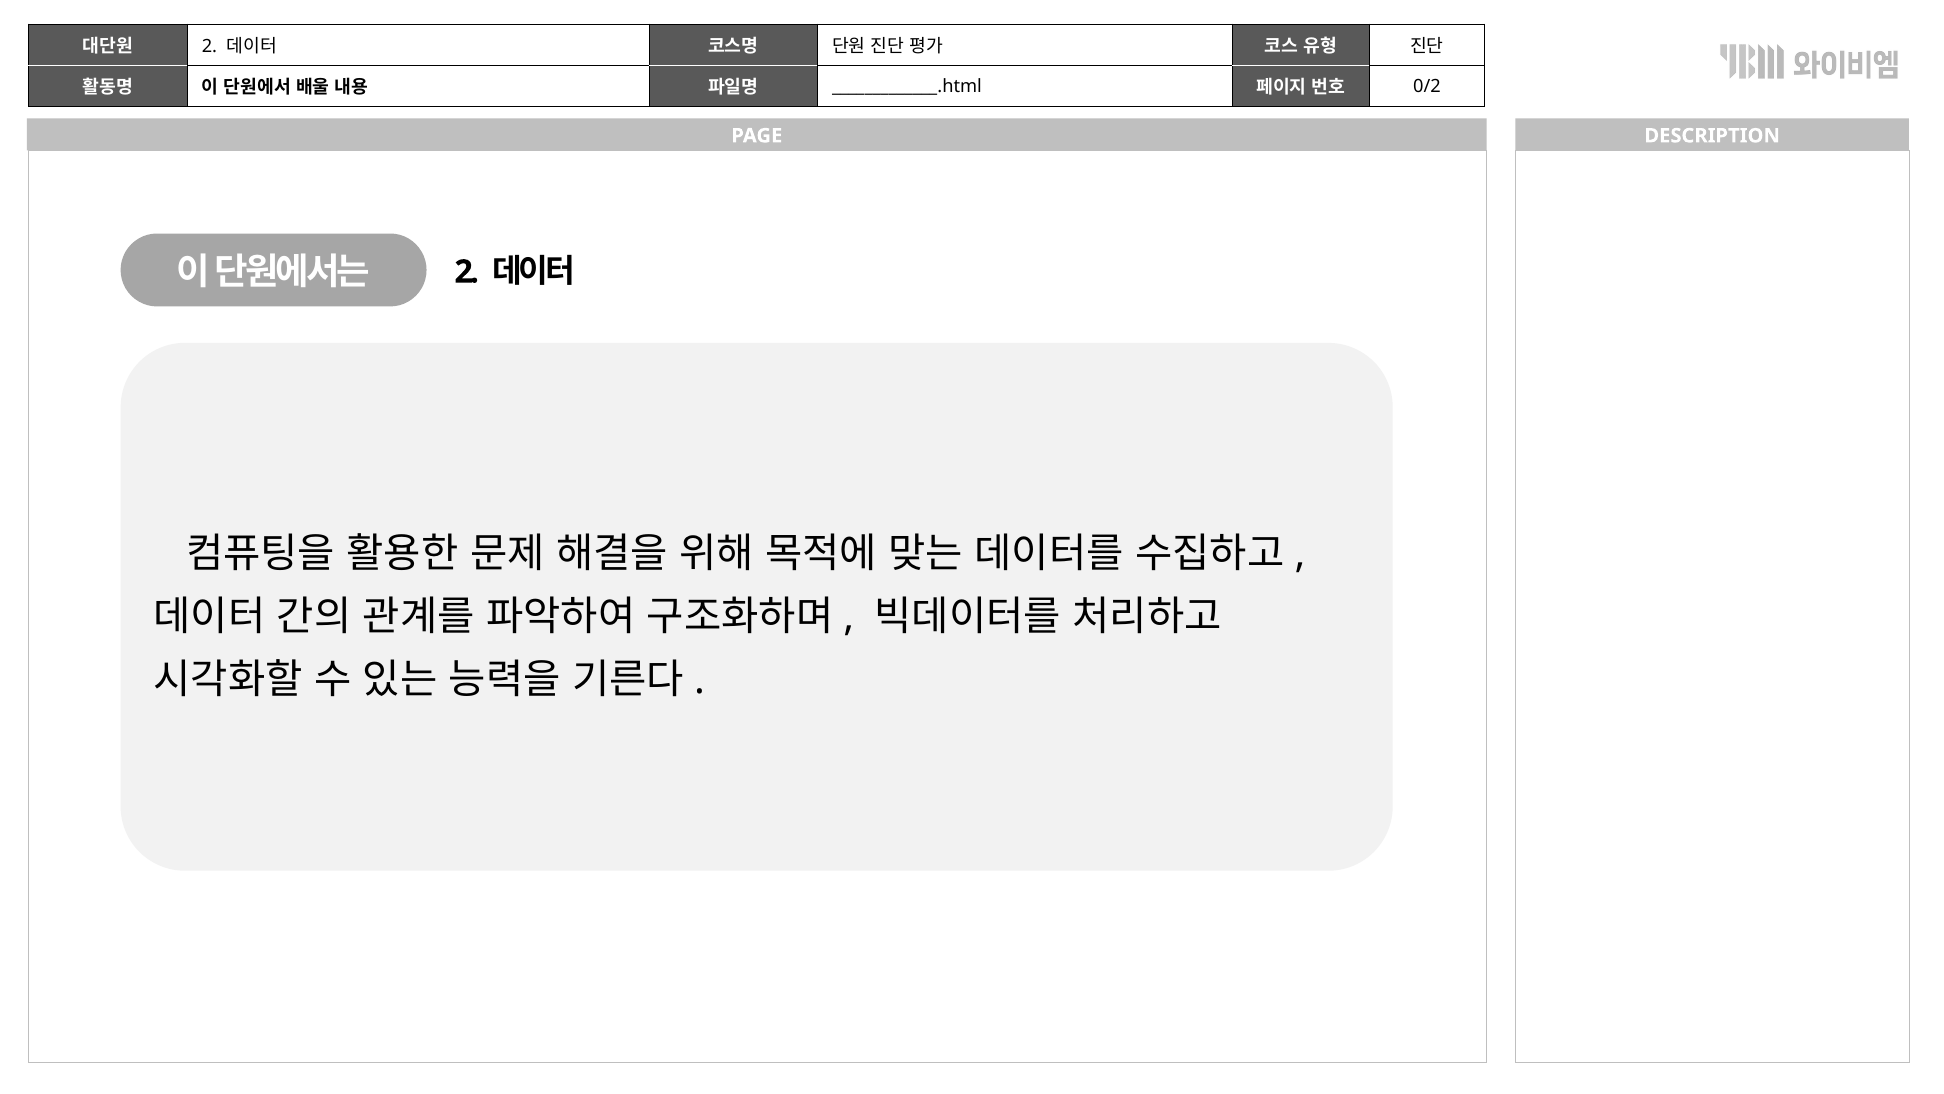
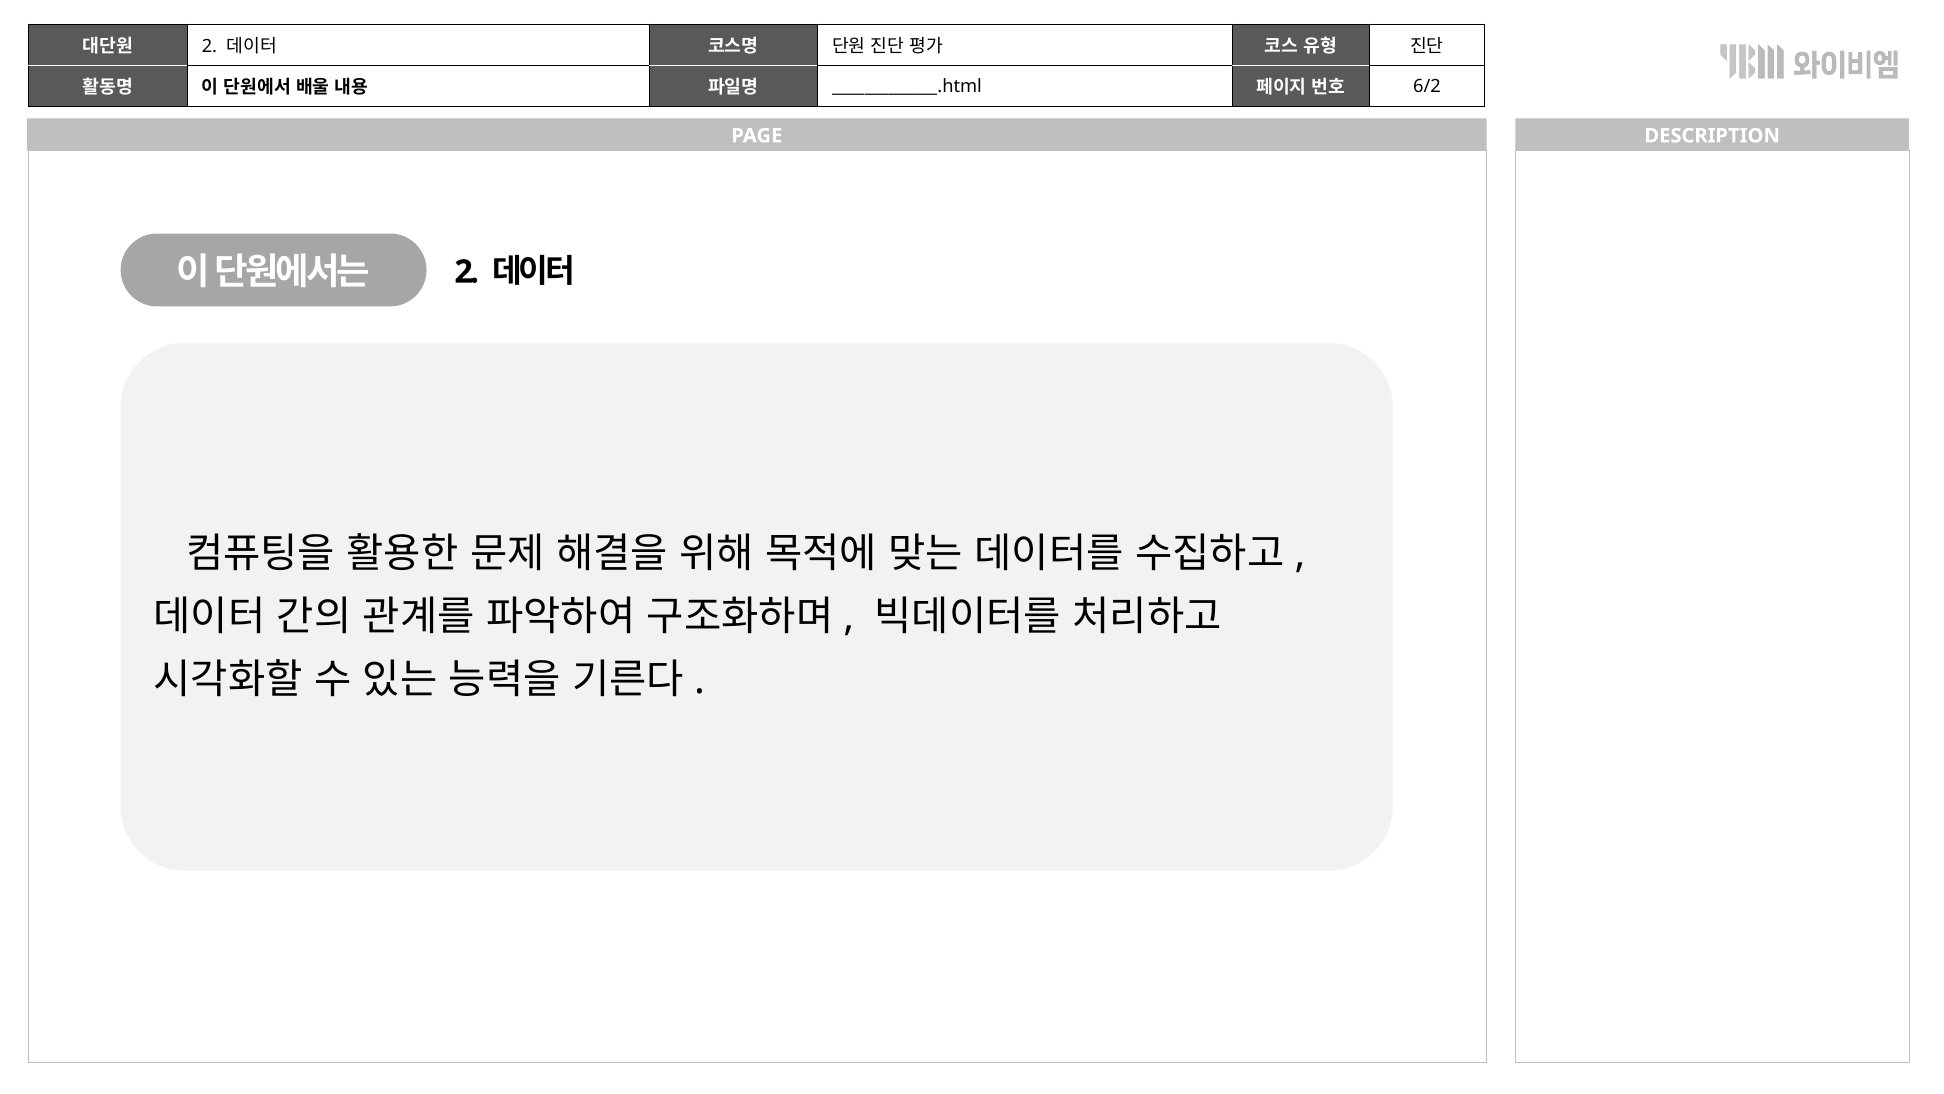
0/2: 0/2 -> 6/2 (1427, 86)
